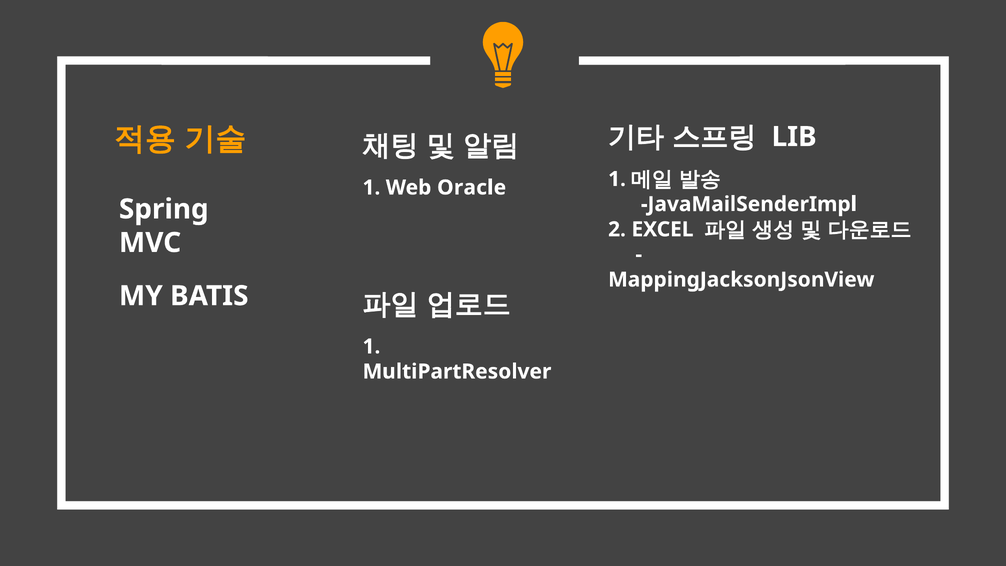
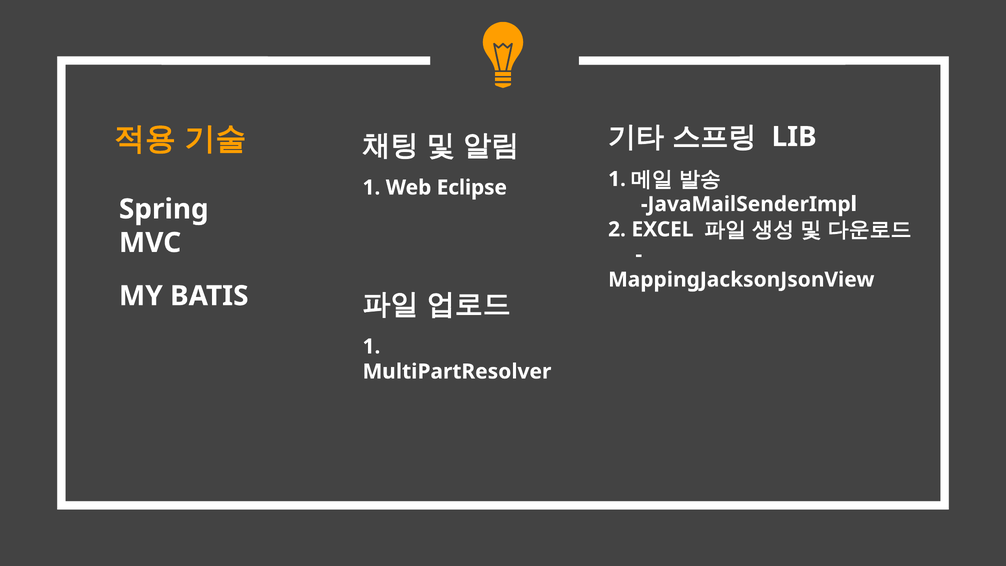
Oracle: Oracle -> Eclipse (472, 188)
